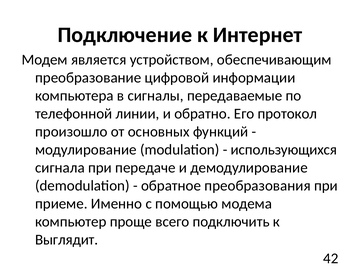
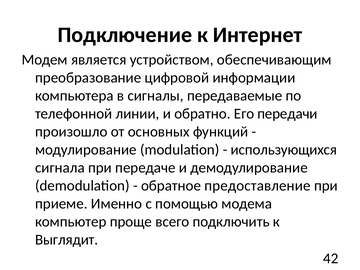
протокол: протокол -> передачи (287, 114)
преобразования: преобразования -> предоставление (258, 186)
